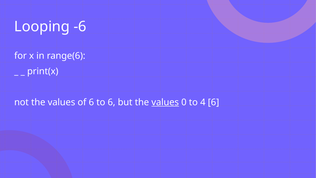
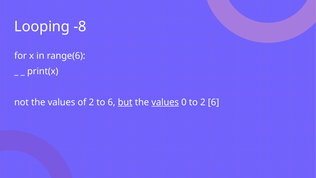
-6: -6 -> -8 (80, 27)
of 6: 6 -> 2 (91, 102)
but underline: none -> present (125, 102)
to 4: 4 -> 2 (203, 102)
